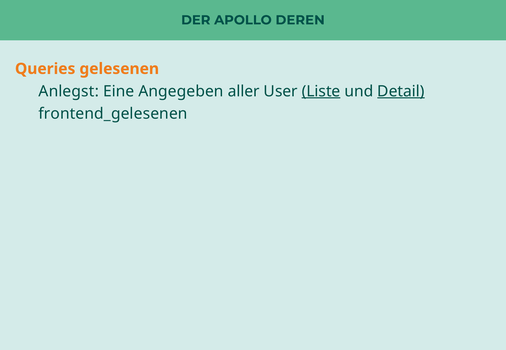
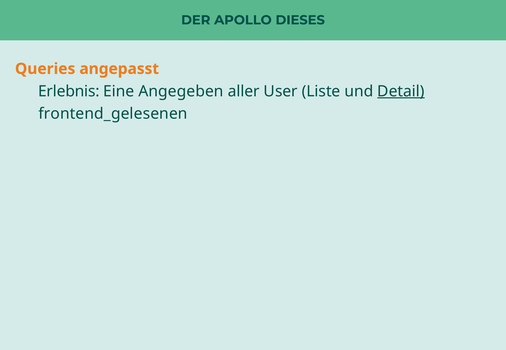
DEREN: DEREN -> DIESES (300, 20)
gelesenen: gelesenen -> angepasst (119, 69)
Anlegst: Anlegst -> Erlebnis (69, 91)
Liste underline: present -> none (321, 91)
